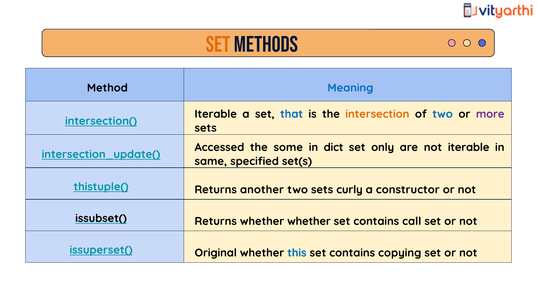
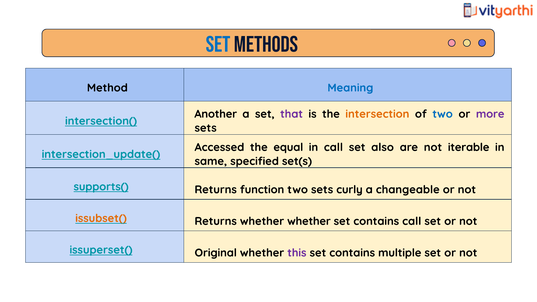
Set colour: orange -> blue (218, 45)
Iterable: Iterable -> Another (216, 114)
that colour: blue -> purple (292, 114)
some: some -> equal (288, 147)
in dict: dict -> call (333, 147)
only: only -> also (383, 147)
thistuple(: thistuple( -> supports( (101, 187)
another: another -> function (262, 190)
constructor: constructor -> changeable (408, 190)
issubset( colour: black -> orange (101, 218)
this colour: blue -> purple (297, 253)
copying: copying -> multiple (400, 253)
